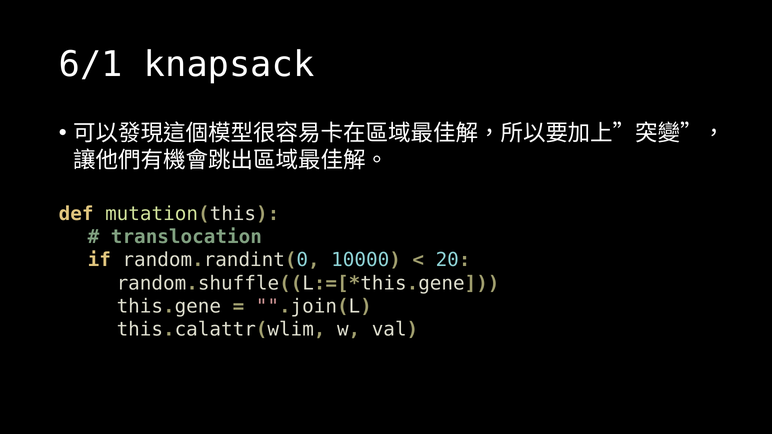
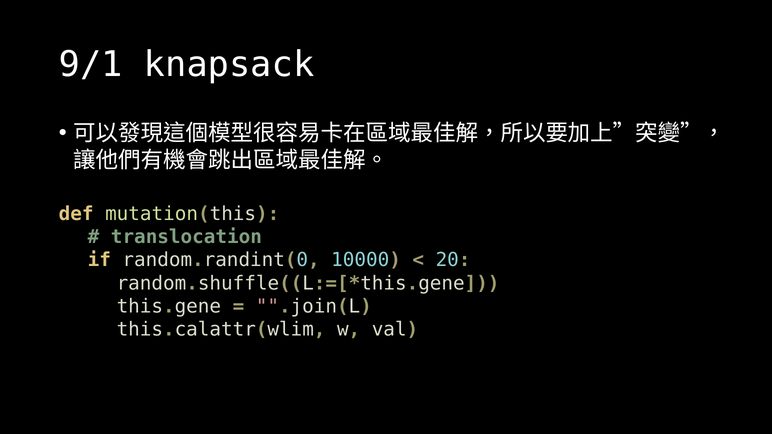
6/1: 6/1 -> 9/1 (91, 65)
